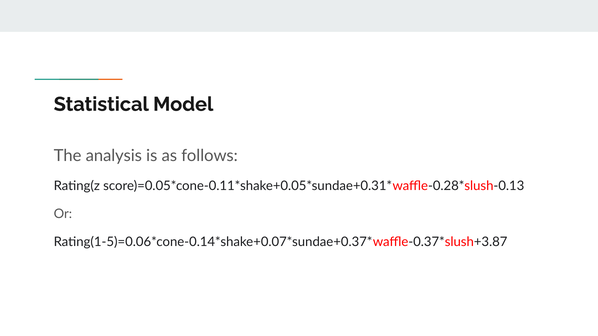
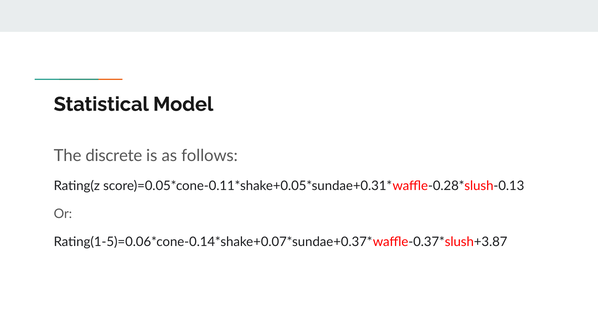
analysis: analysis -> discrete (114, 156)
